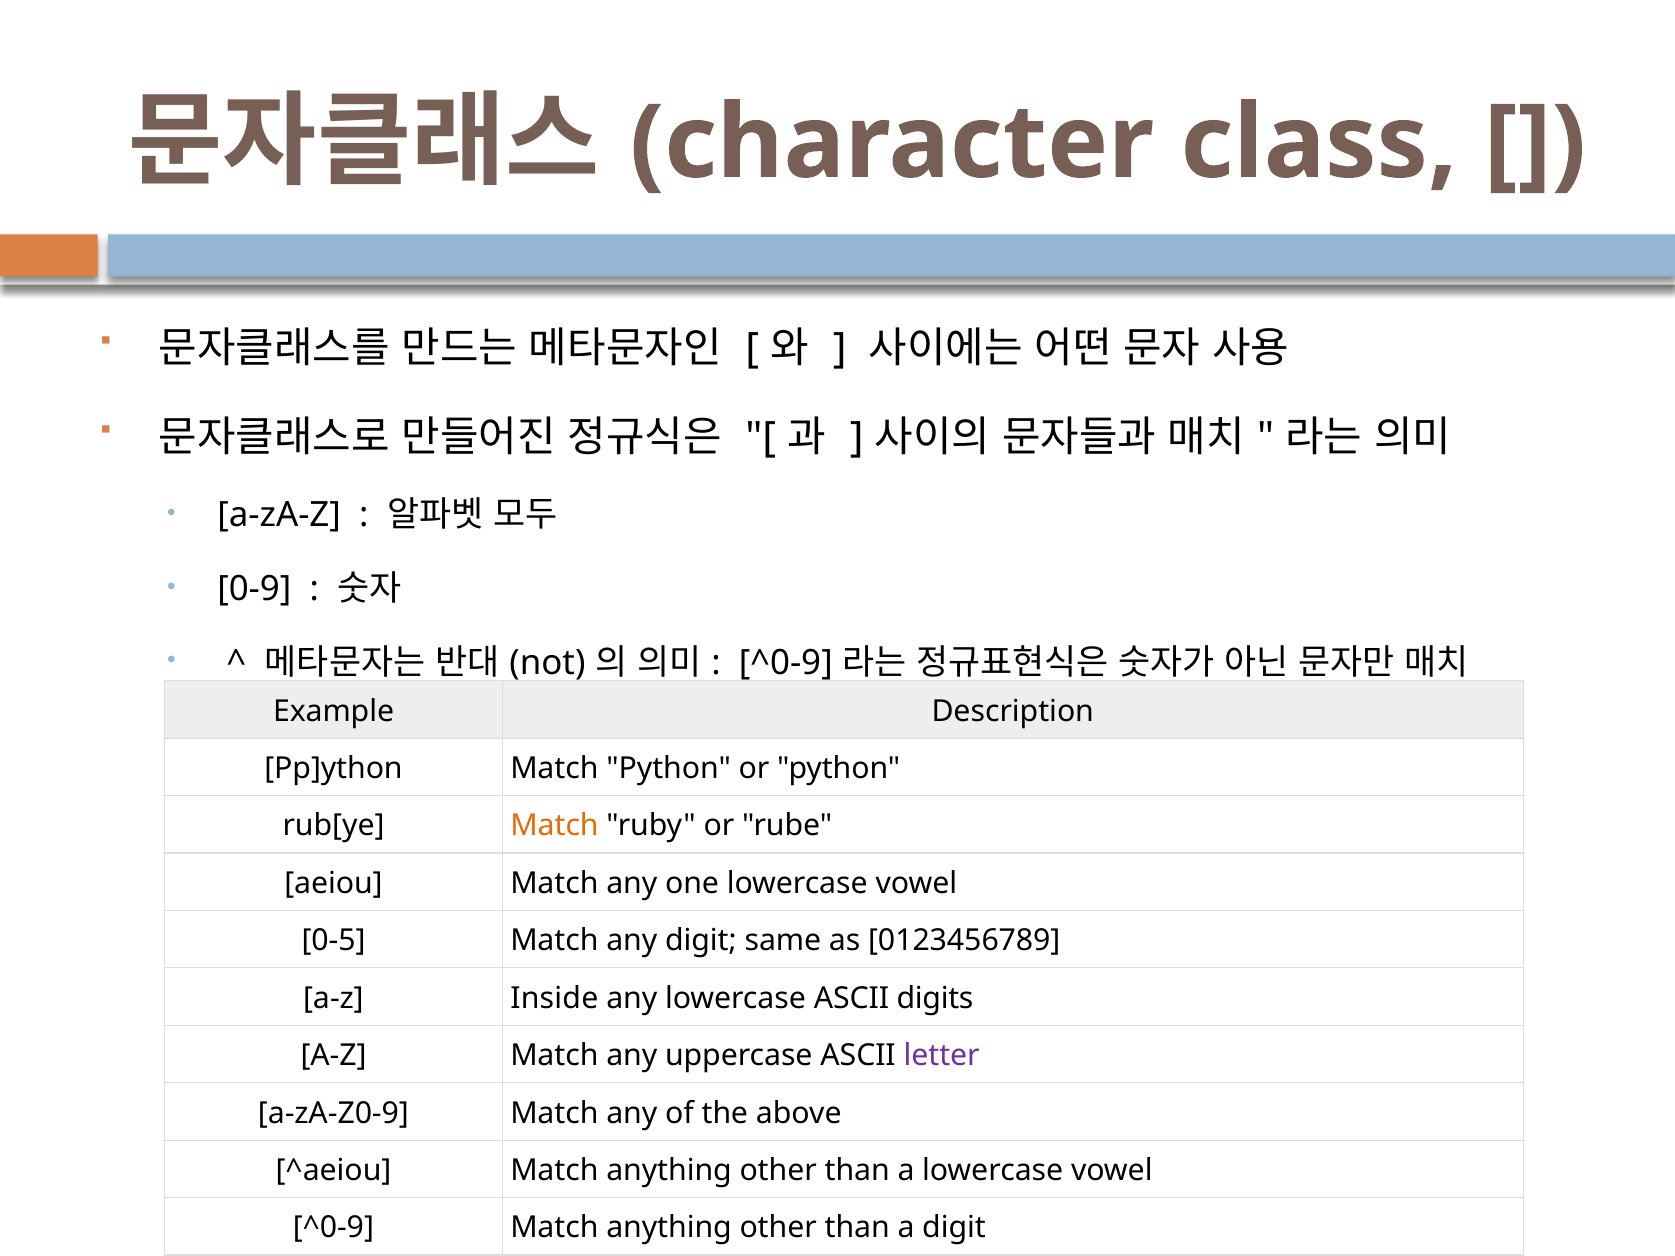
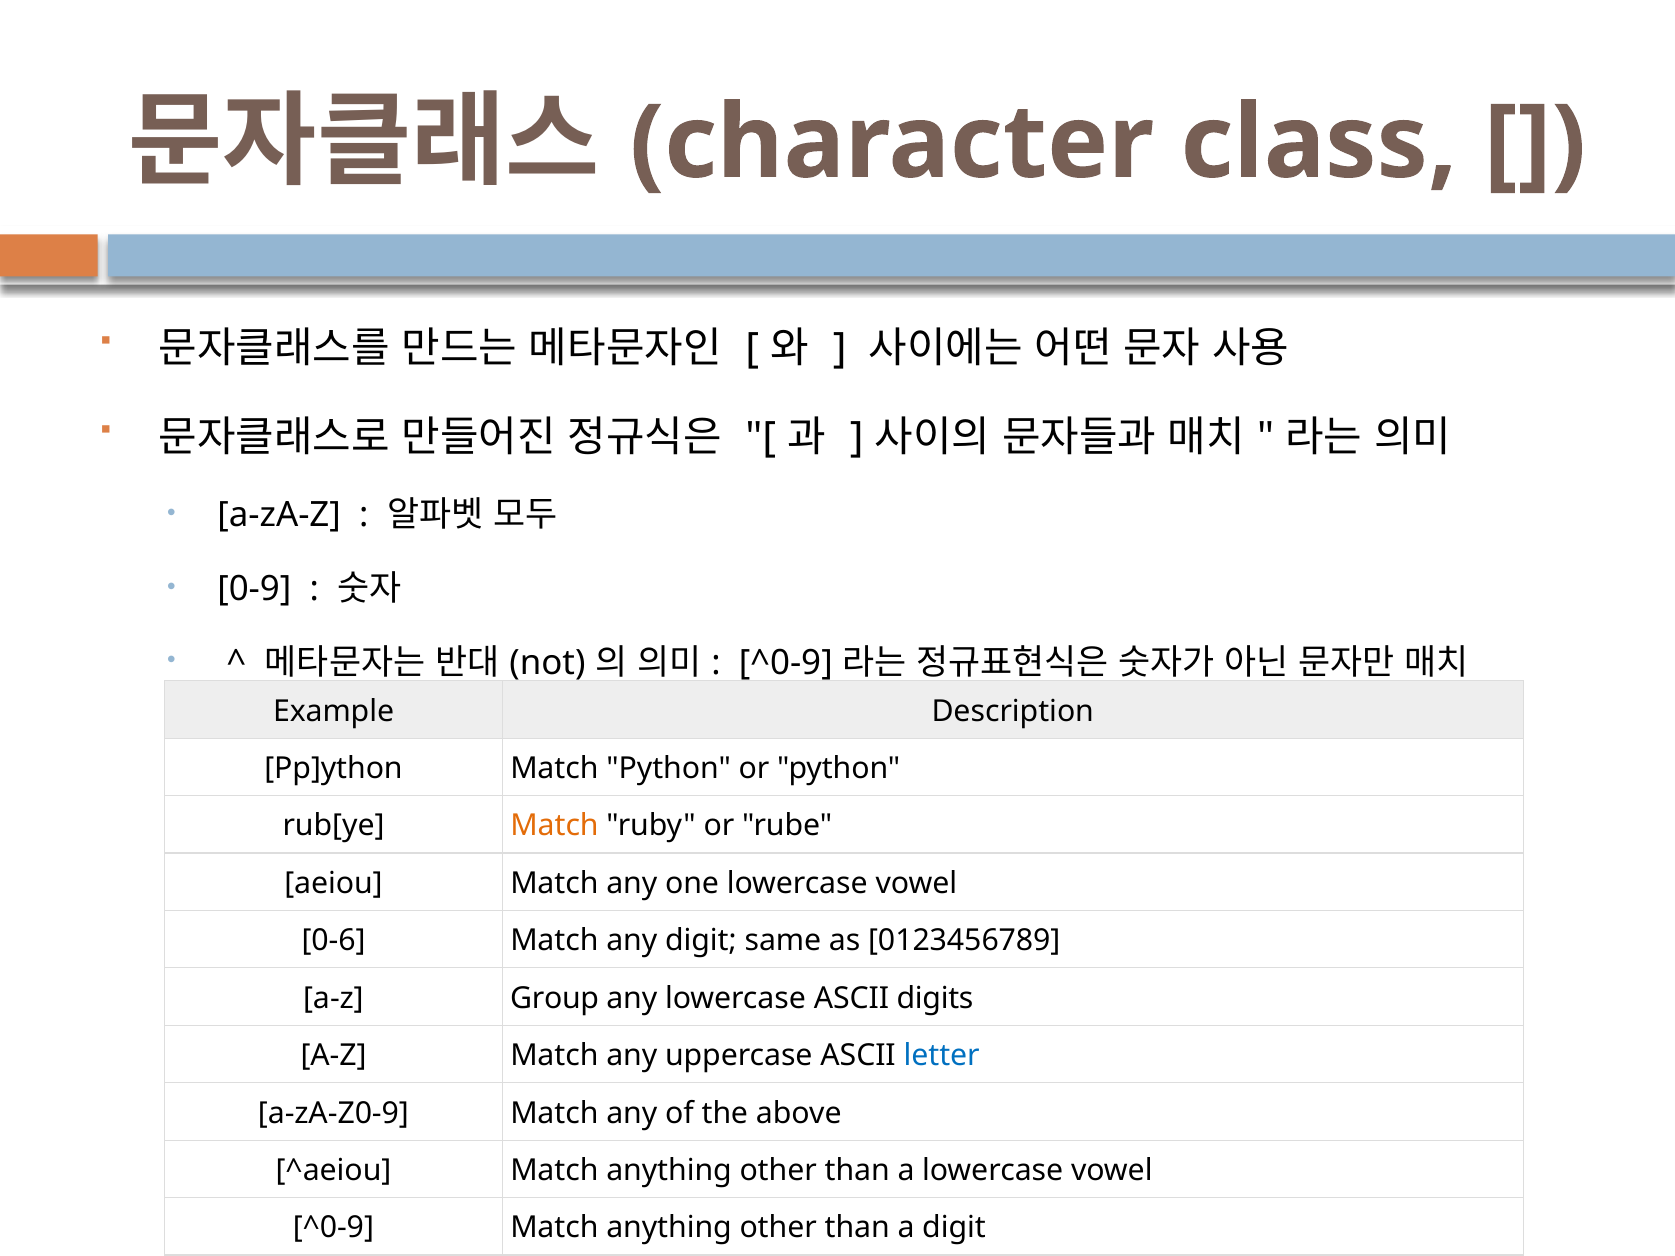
0-5: 0-5 -> 0-6 (334, 941)
Inside: Inside -> Group (555, 998)
letter colour: purple -> blue (942, 1056)
